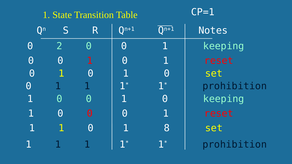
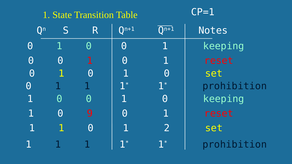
2: 2 -> 1 (59, 46)
0: 0 -> 9 (90, 114)
8: 8 -> 2 (167, 128)
